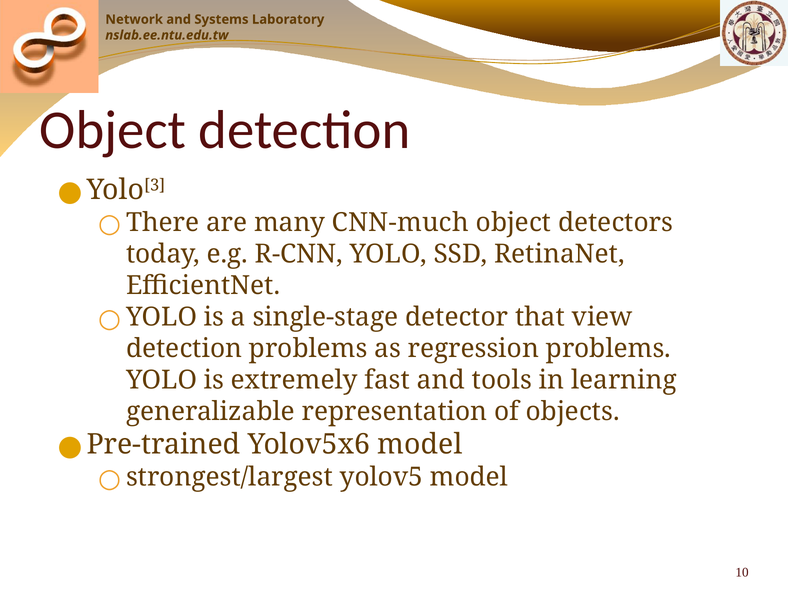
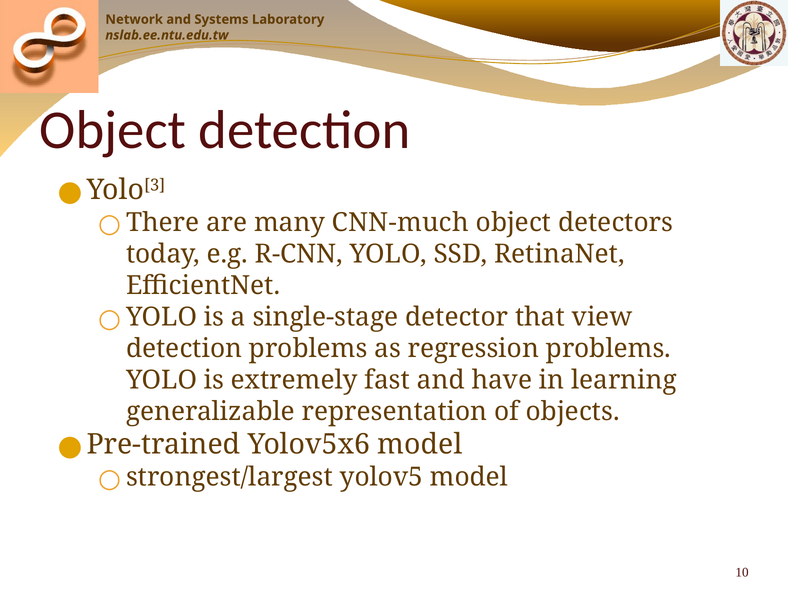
tools: tools -> have (502, 380)
